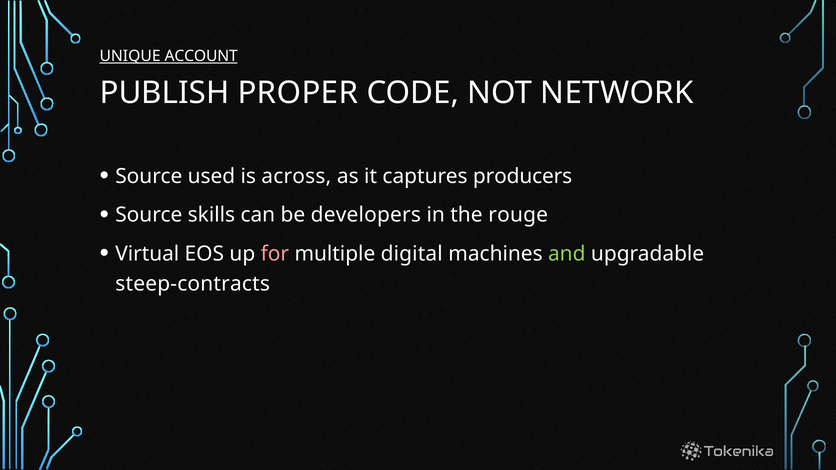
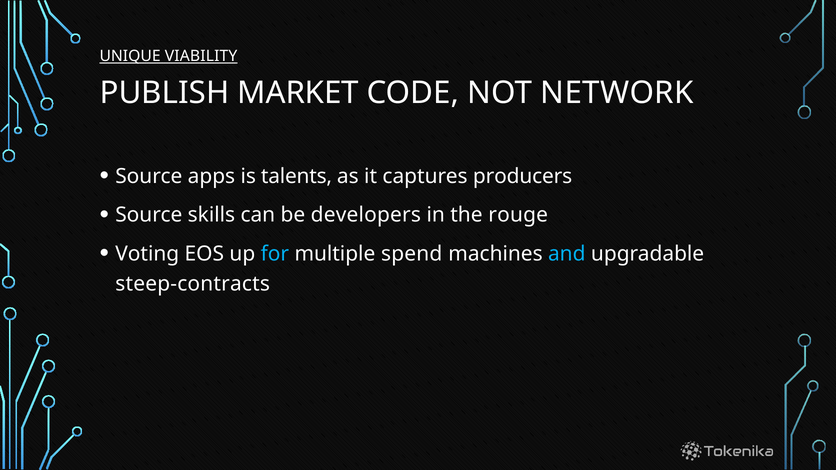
ACCOUNT: ACCOUNT -> VIABILITY (201, 56)
PROPER: PROPER -> MARKET (298, 93)
used: used -> apps (211, 176)
across: across -> talents (297, 176)
Virtual: Virtual -> Voting (147, 254)
for colour: pink -> light blue (275, 254)
digital: digital -> spend (412, 254)
and colour: light green -> light blue (567, 254)
